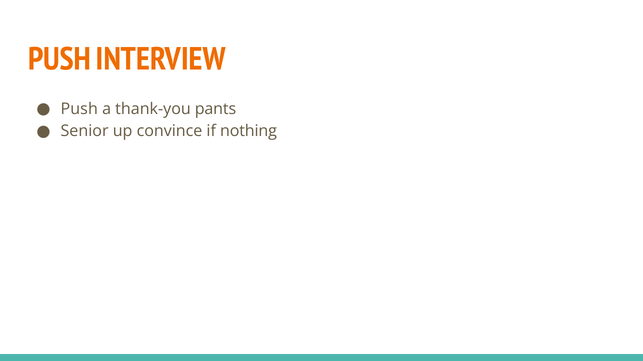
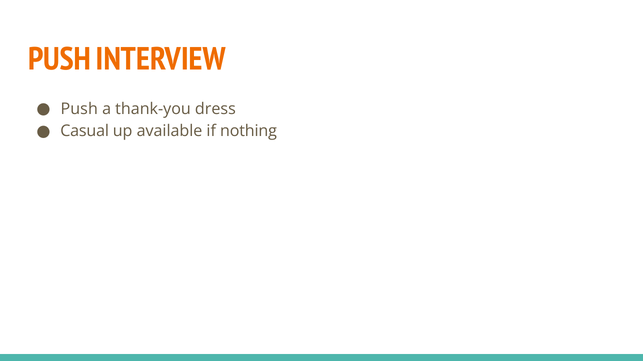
pants: pants -> dress (215, 109)
Senior: Senior -> Casual (85, 131)
convince: convince -> available (169, 131)
